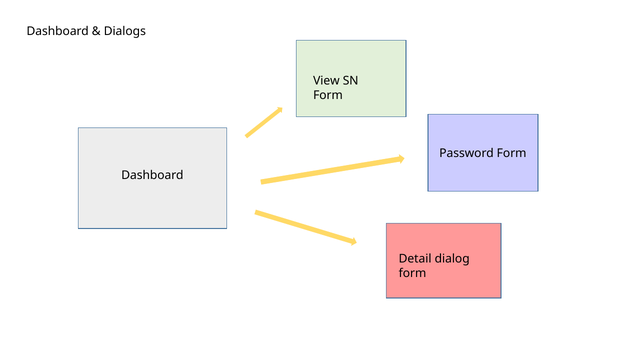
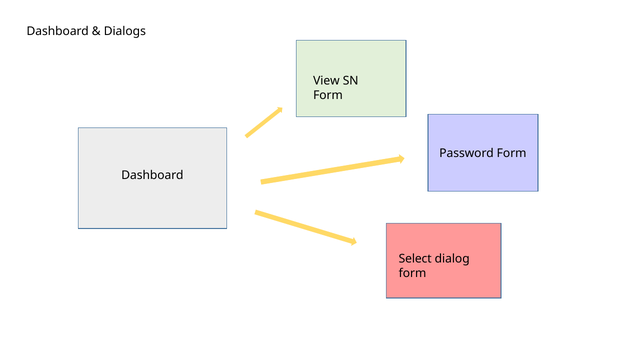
Detail: Detail -> Select (415, 259)
